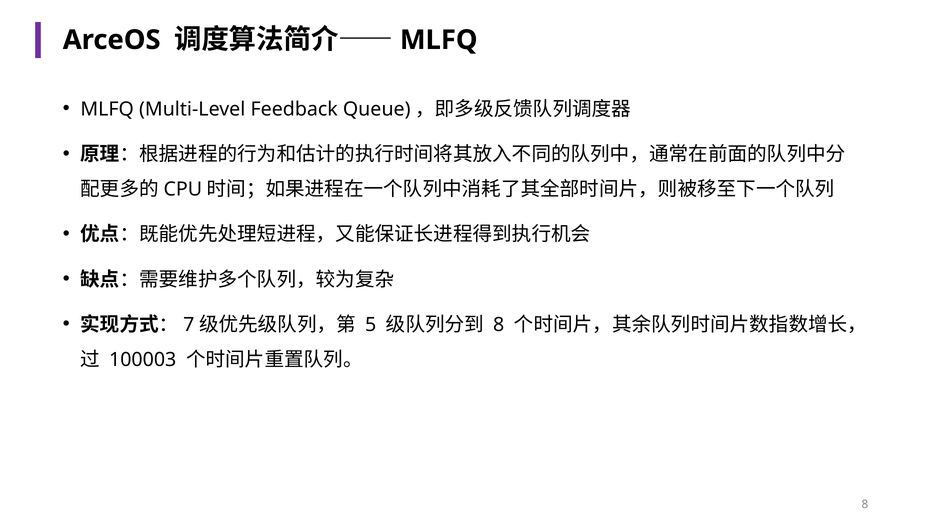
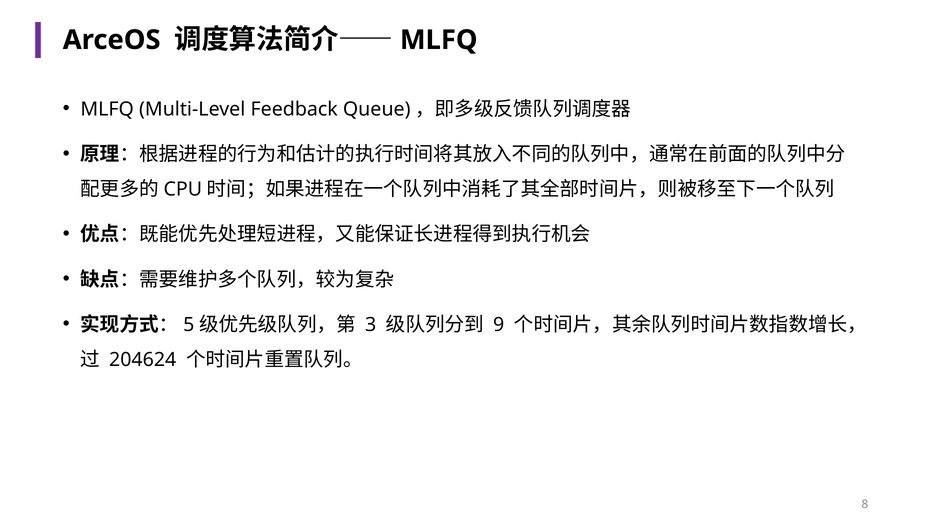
7: 7 -> 5 (189, 324)
5: 5 -> 3 (371, 324)
8: 8 -> 9 (499, 324)
100003: 100003 -> 204624 (143, 360)
